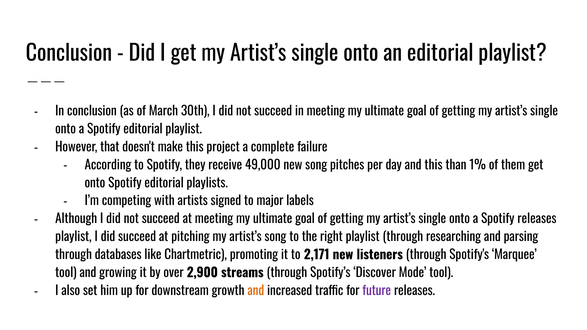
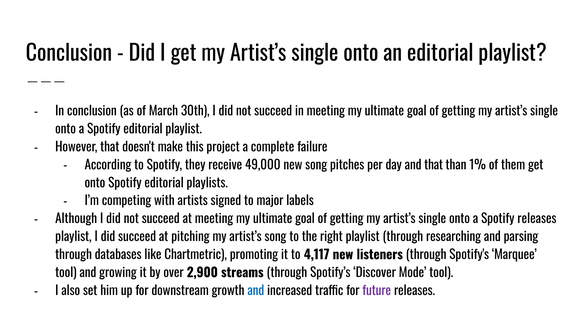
and this: this -> that (434, 165)
2,171: 2,171 -> 4,117 (317, 255)
and colour: orange -> blue (256, 291)
